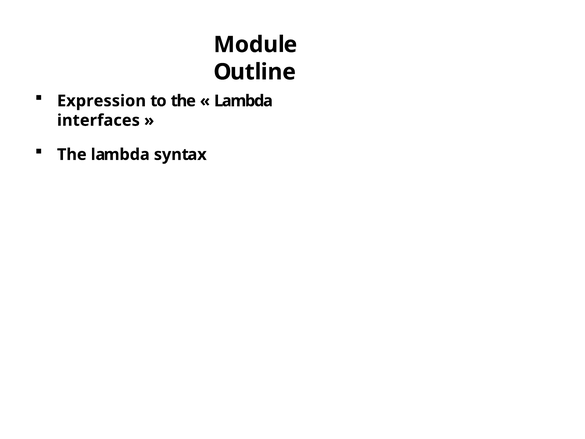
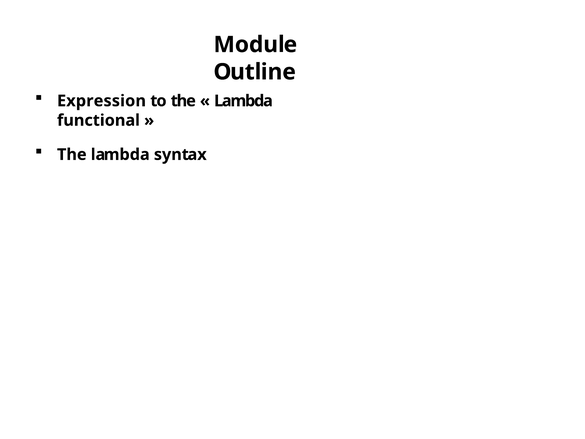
interfaces: interfaces -> functional (99, 120)
